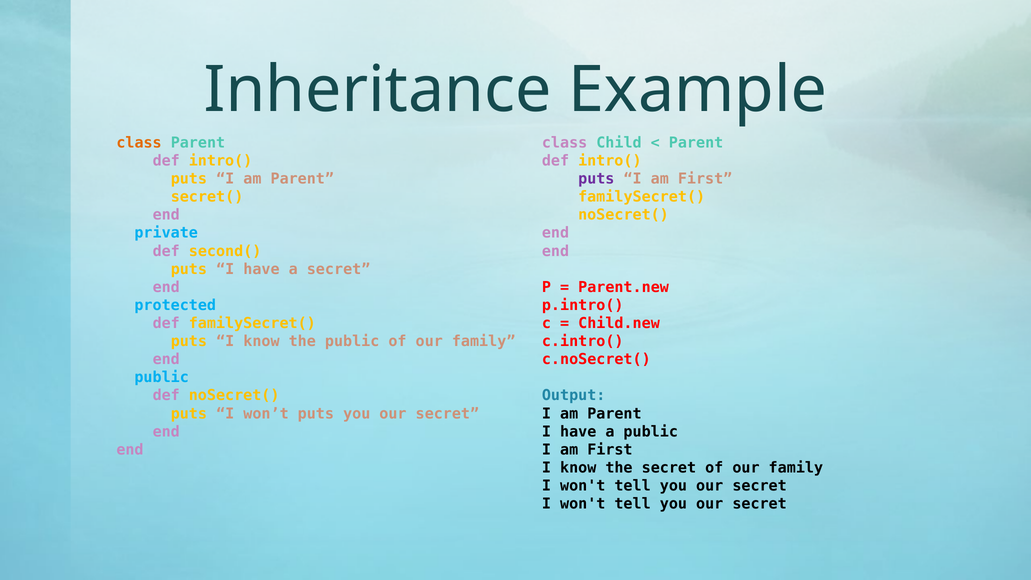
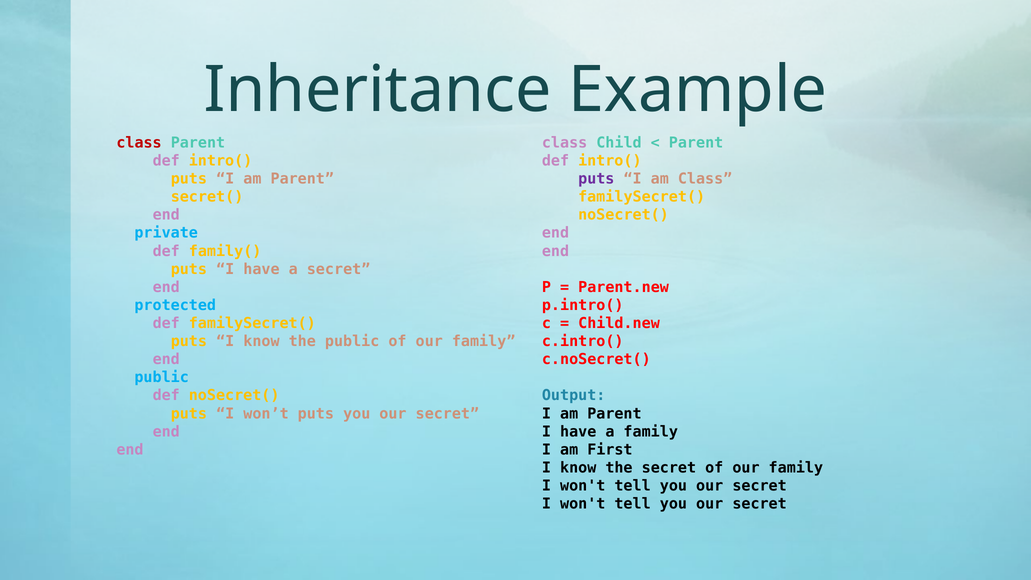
class colour: orange -> red (139, 143)
First: First -> Class (705, 179)
second(: second( -> family( (225, 251)
a public: public -> family (651, 432)
